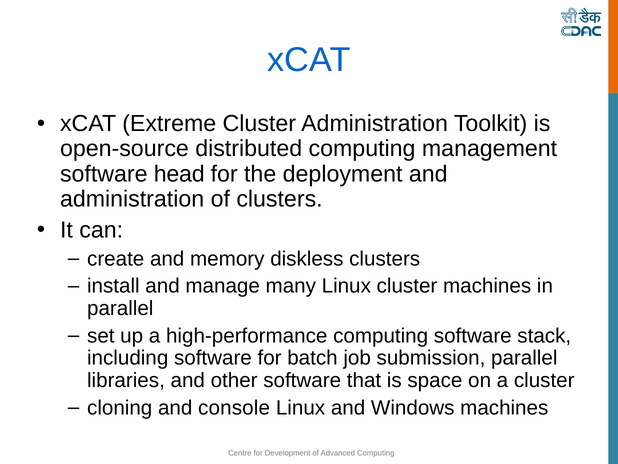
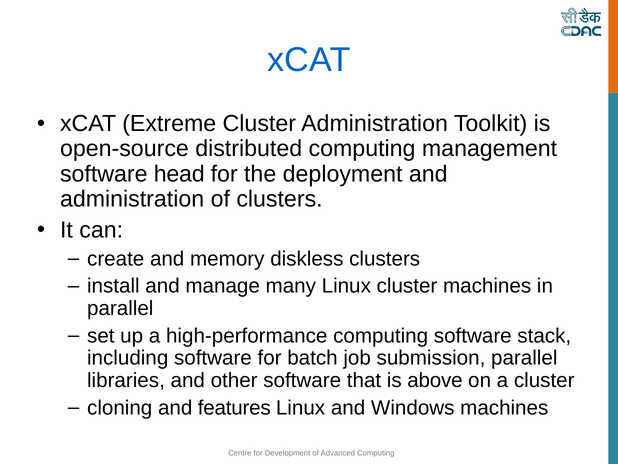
space: space -> above (435, 380)
console: console -> features (234, 407)
